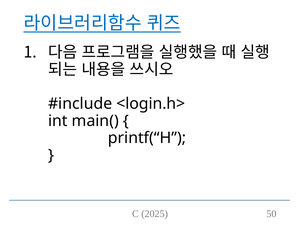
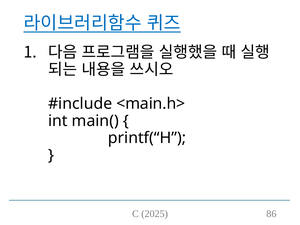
<login.h>: <login.h> -> <main.h> (151, 104)
50: 50 -> 86 (271, 214)
